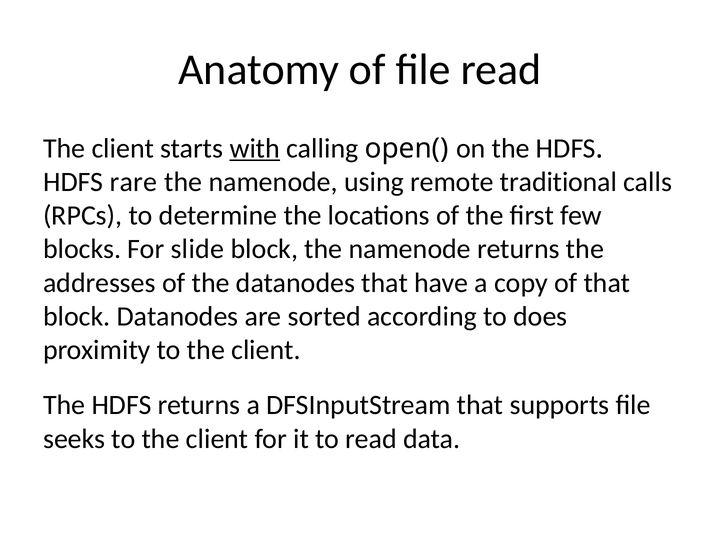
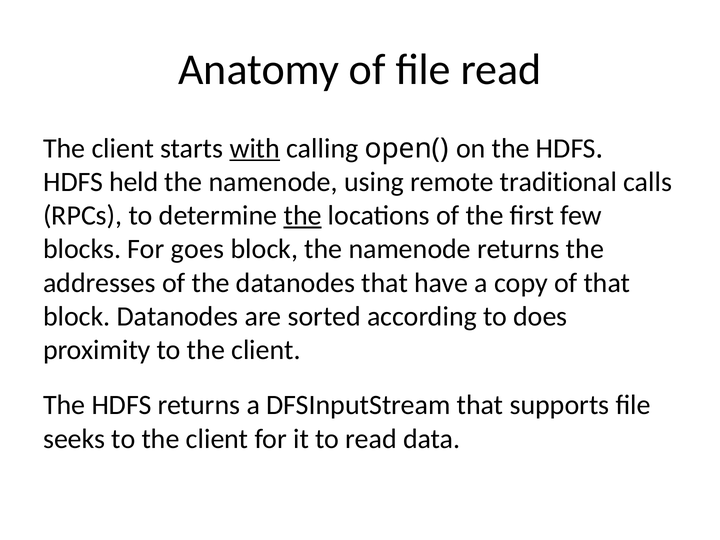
rare: rare -> held (134, 182)
the underline: none -> present (303, 216)
slide: slide -> goes (197, 249)
